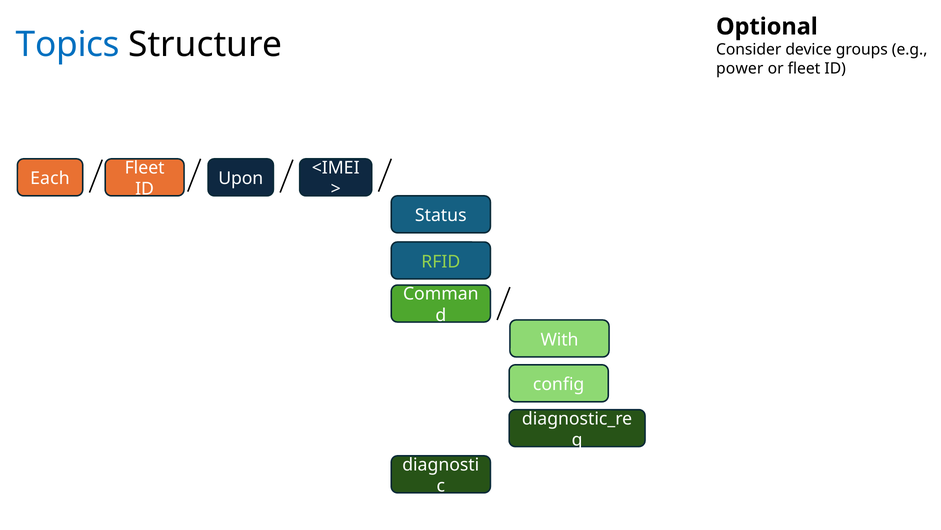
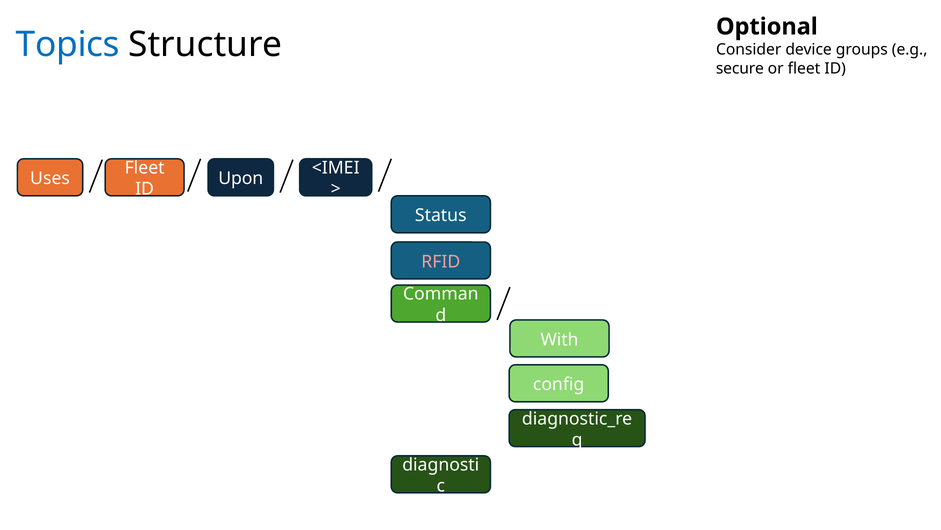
power: power -> secure (740, 68)
Each: Each -> Uses (50, 178)
RFID colour: light green -> pink (441, 261)
